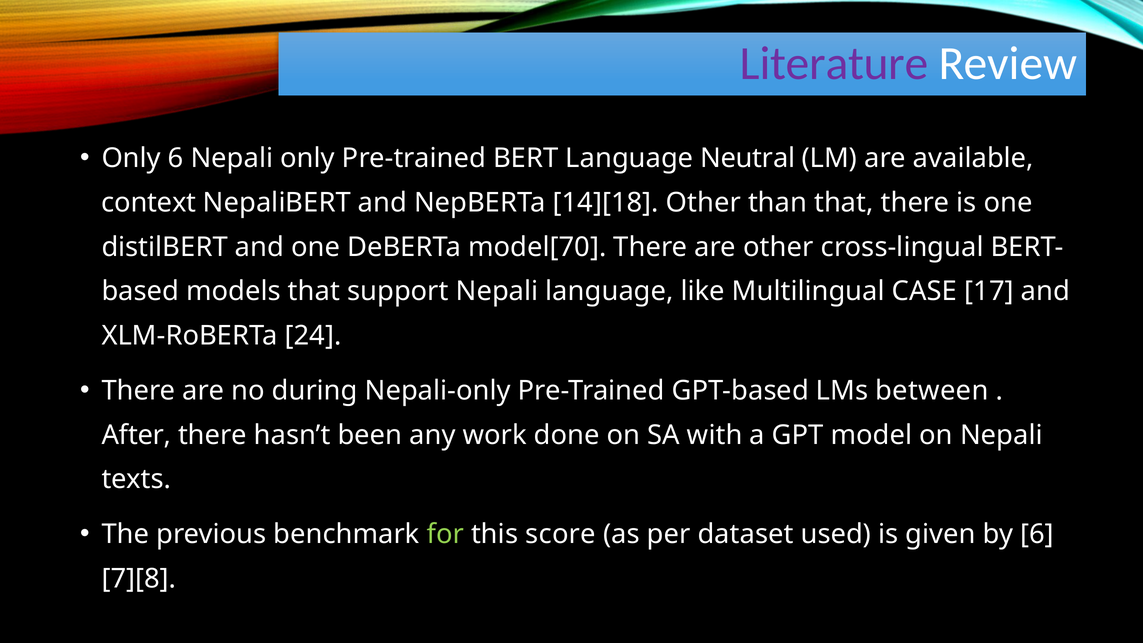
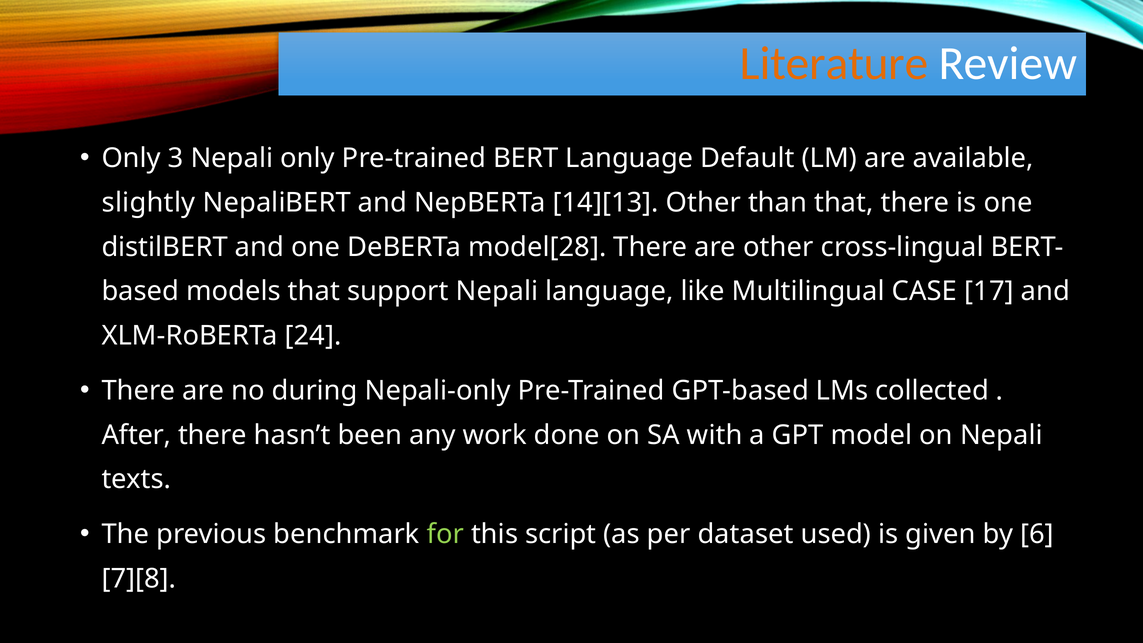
Literature colour: purple -> orange (834, 64)
Only 6: 6 -> 3 (176, 158)
Neutral: Neutral -> Default (747, 158)
context: context -> slightly (149, 203)
14][18: 14][18 -> 14][13 (606, 203)
model[70: model[70 -> model[28 (537, 247)
between: between -> collected (932, 391)
score: score -> script (561, 534)
